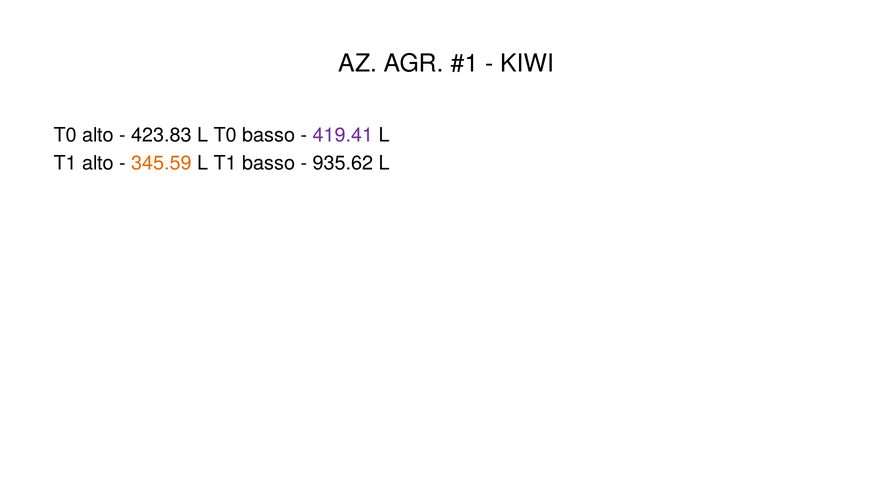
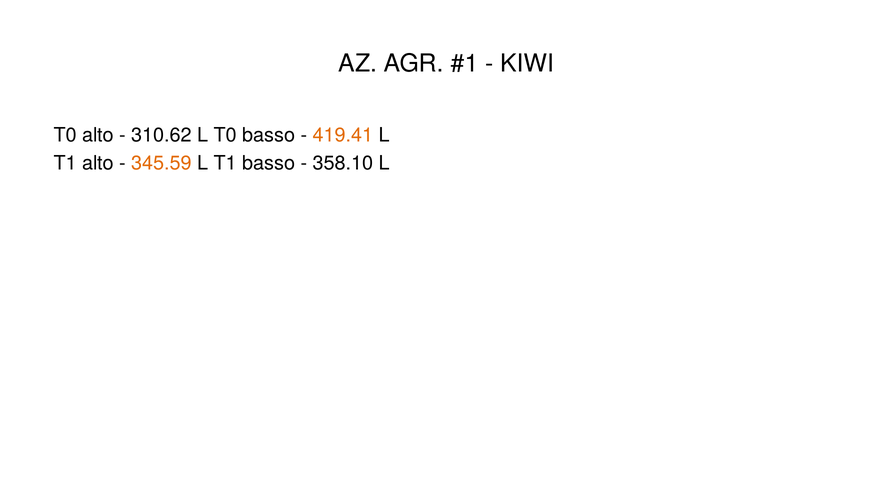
423.83: 423.83 -> 310.62 (162, 135)
419.41 colour: purple -> orange (343, 135)
935.62: 935.62 -> 358.10 (343, 163)
